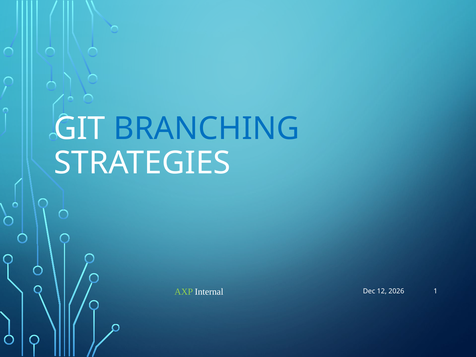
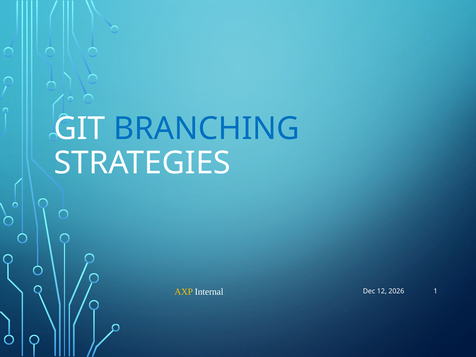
AXP colour: light green -> yellow (184, 292)
